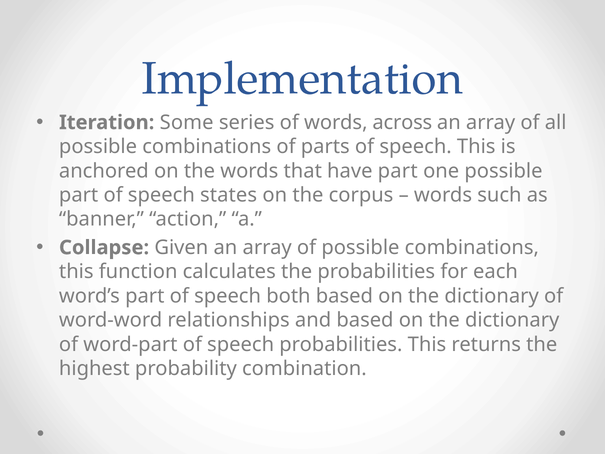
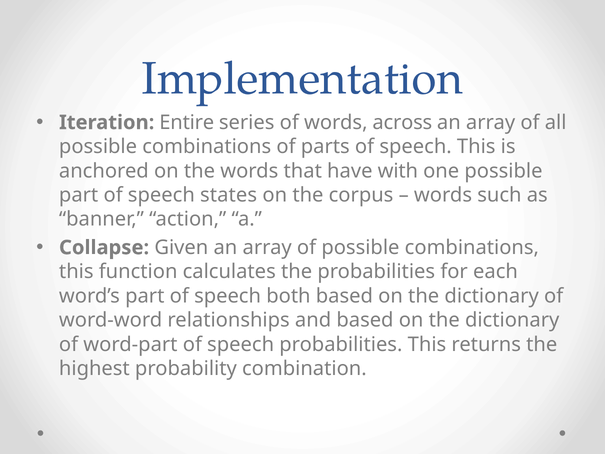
Some: Some -> Entire (187, 122)
have part: part -> with (398, 171)
